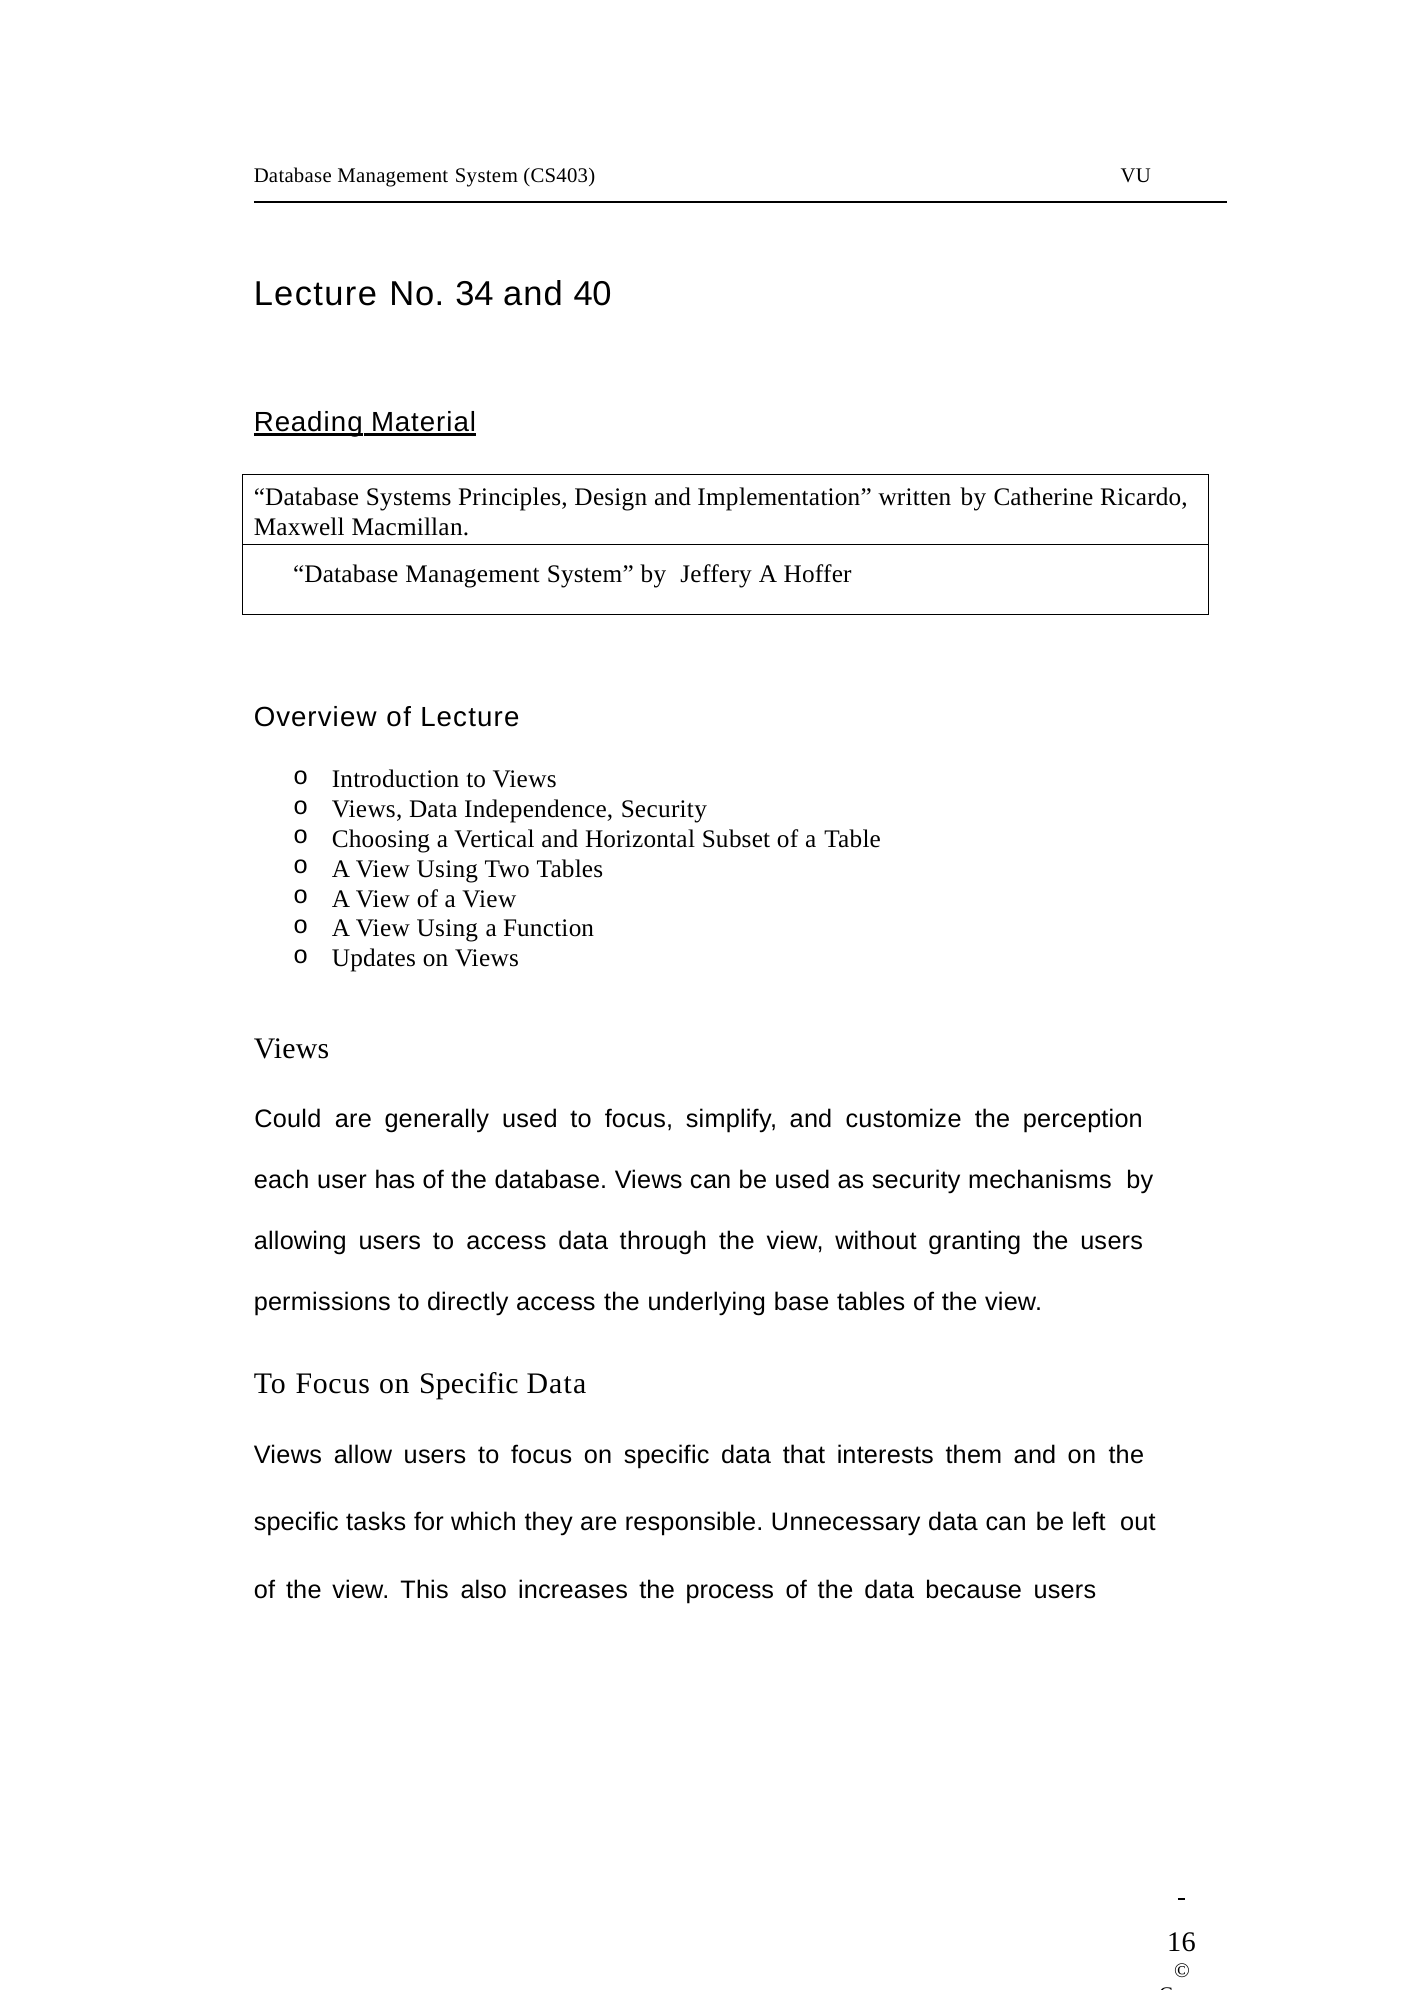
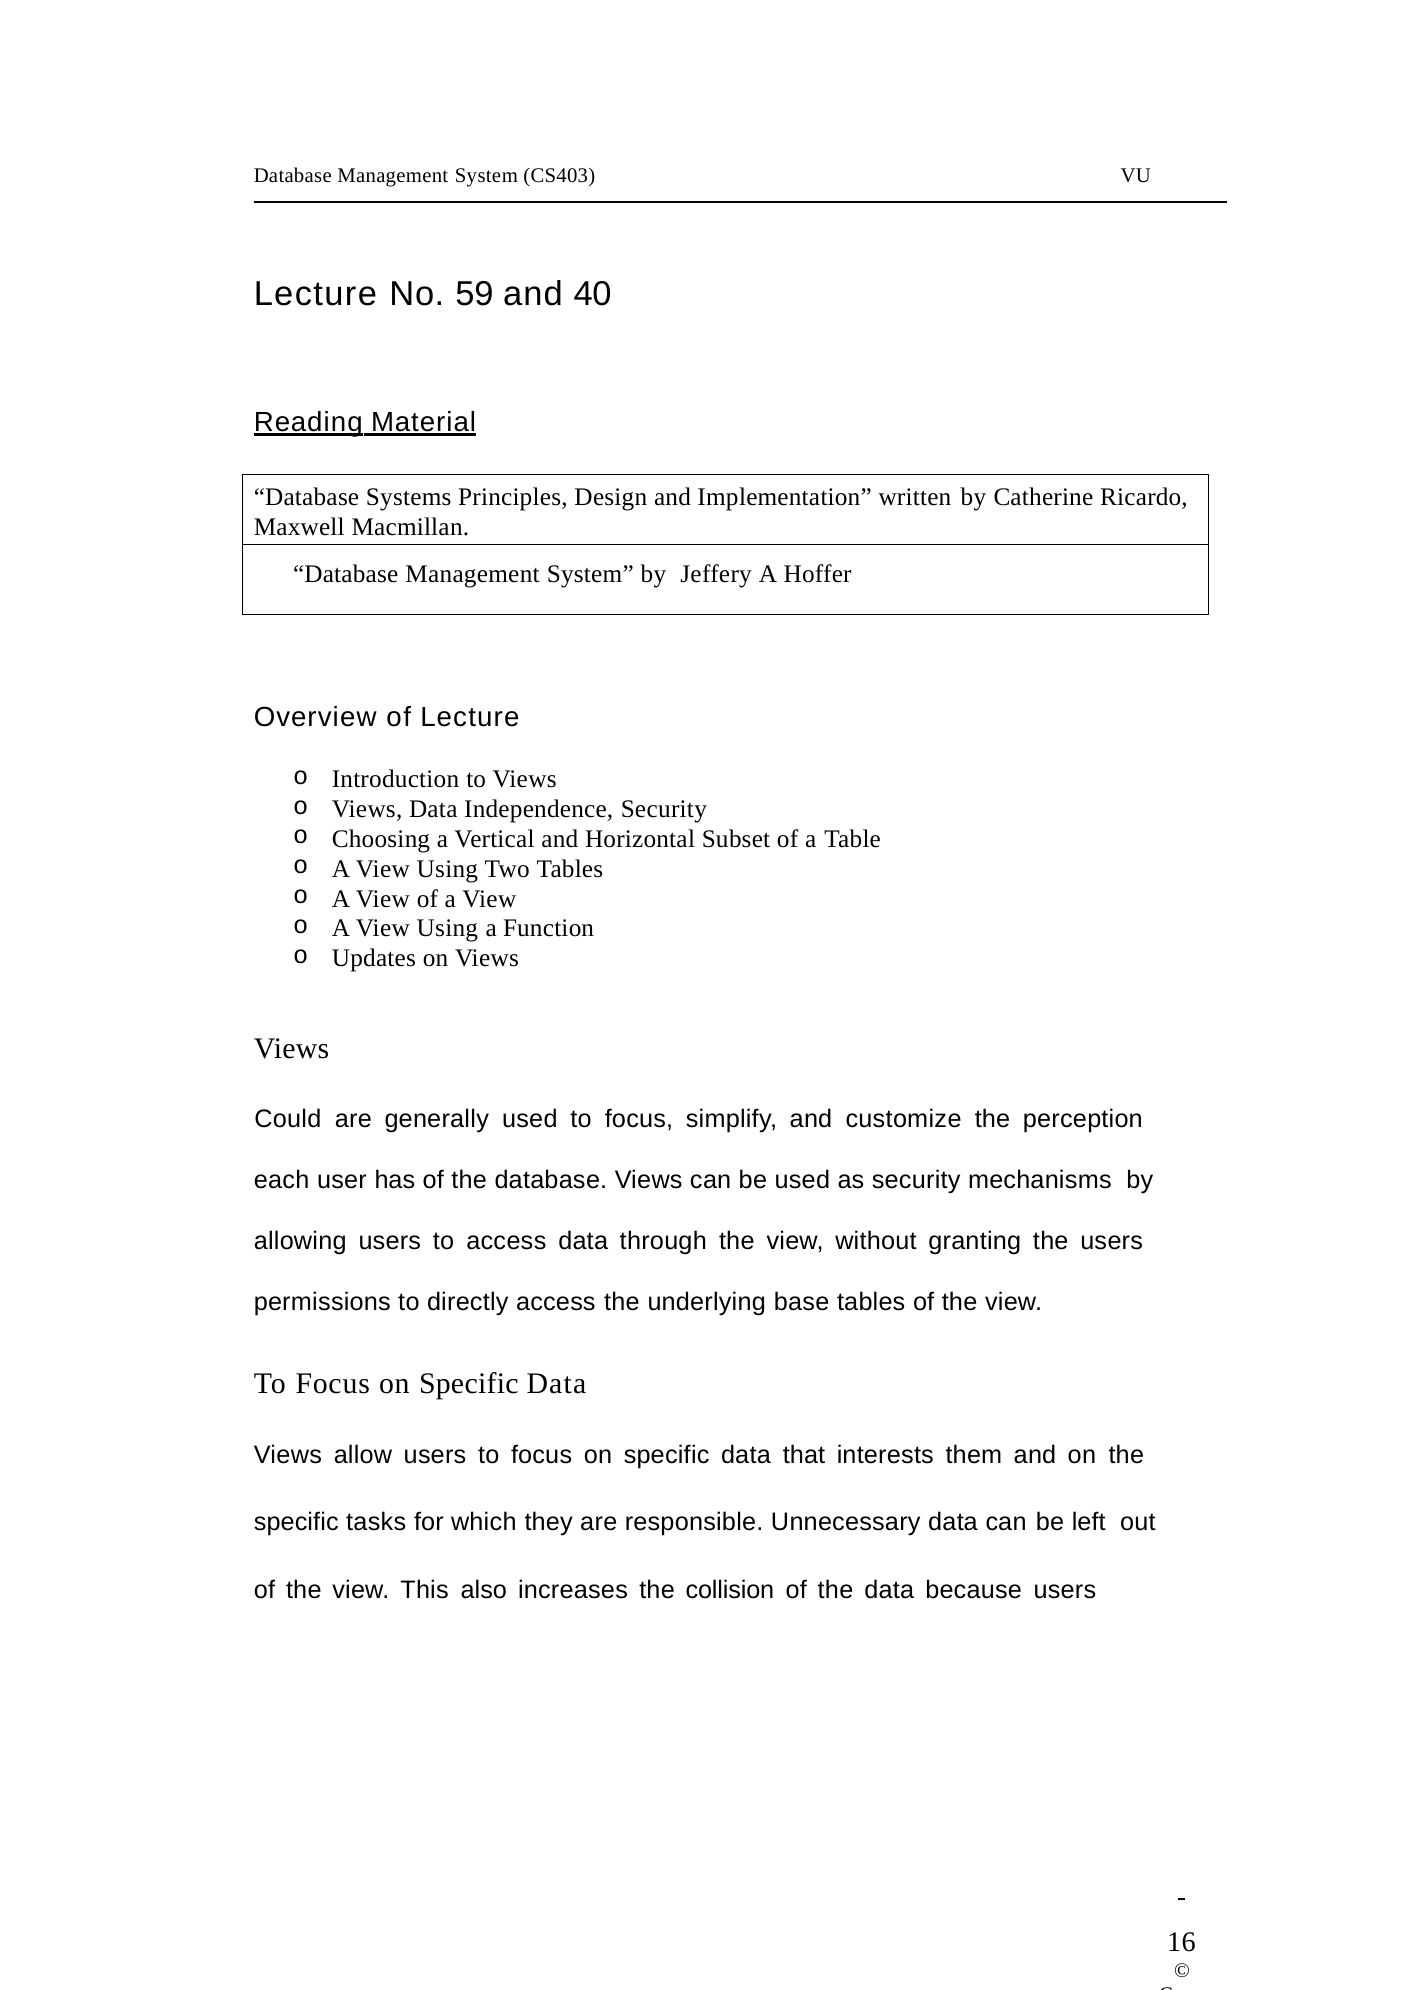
34: 34 -> 59 (474, 294)
process: process -> collision (730, 1590)
